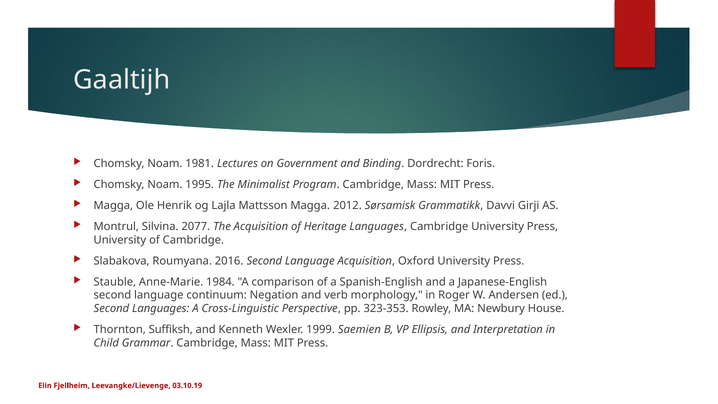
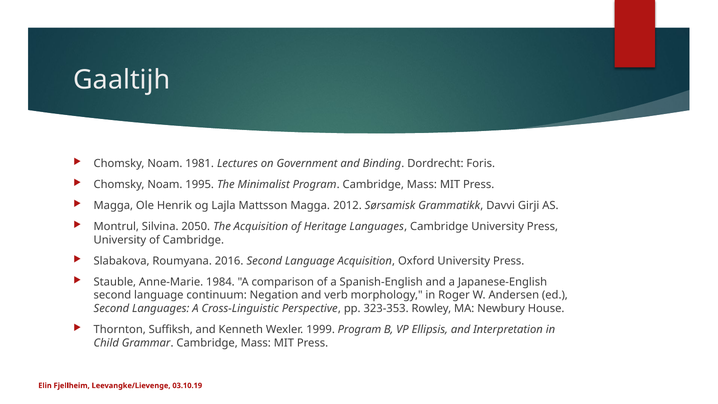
2077: 2077 -> 2050 (196, 226)
1999 Saemien: Saemien -> Program (359, 330)
